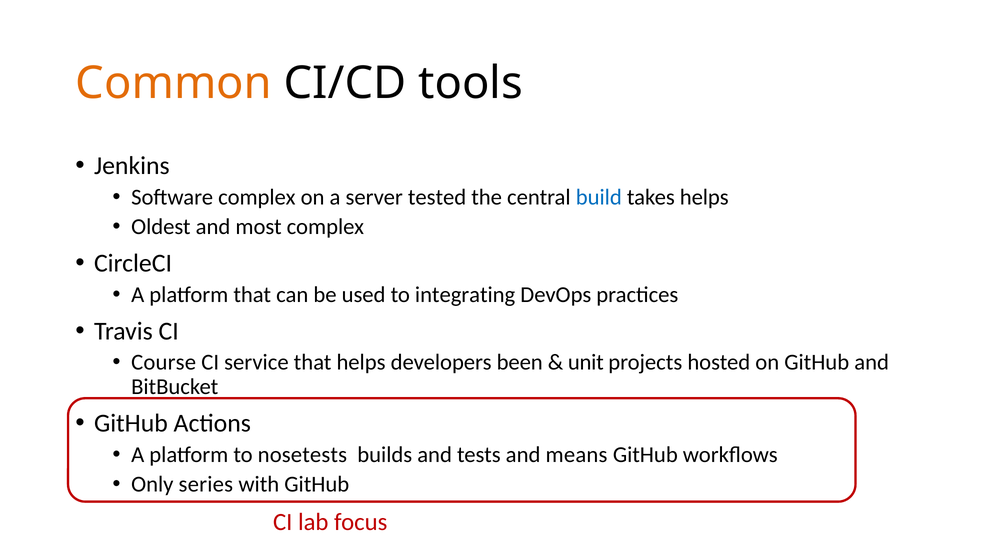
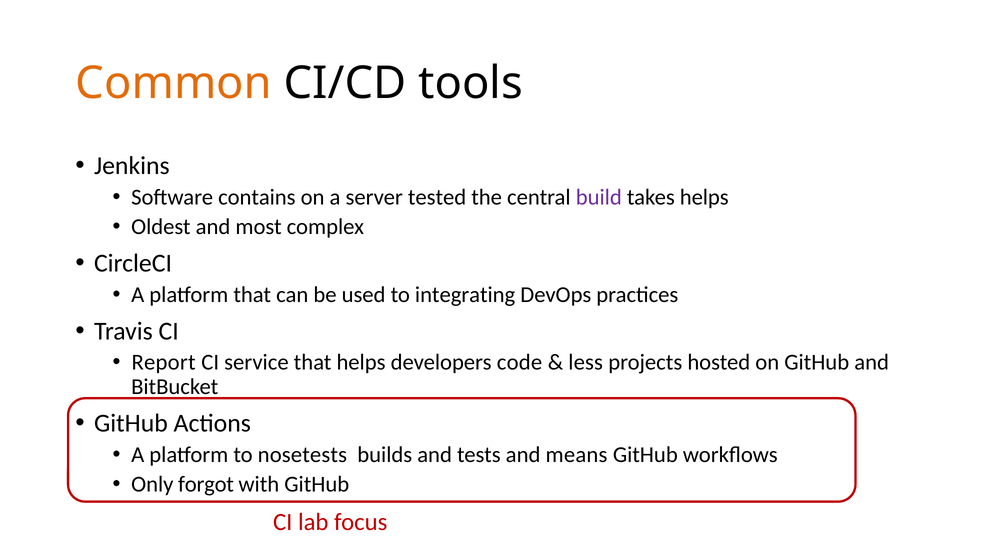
Software complex: complex -> contains (257, 197)
build colour: blue -> purple (599, 197)
Course: Course -> Report (164, 362)
been: been -> code (520, 362)
unit: unit -> less (586, 362)
series: series -> forgot (206, 484)
